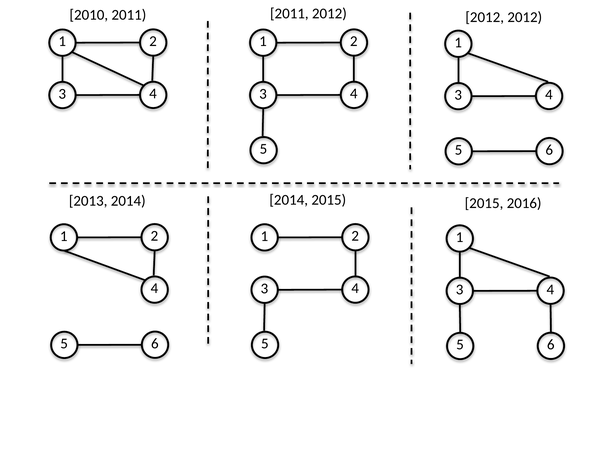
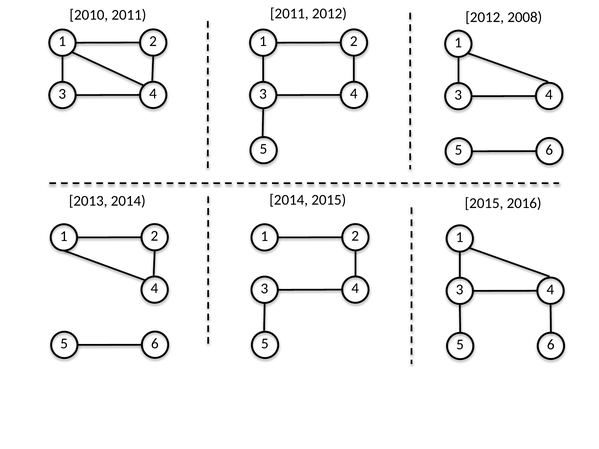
2012 2012 2012: 2012 -> 2008 (525, 17)
